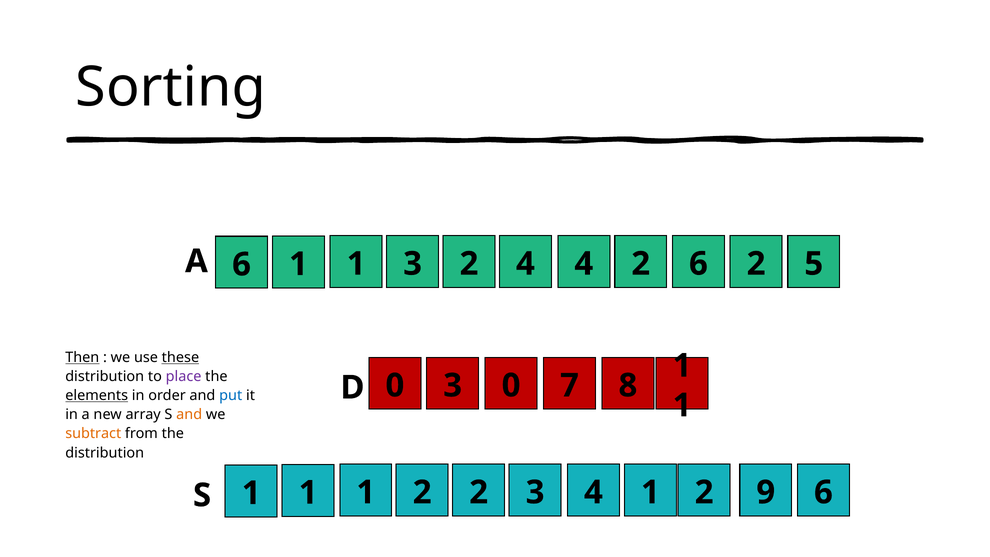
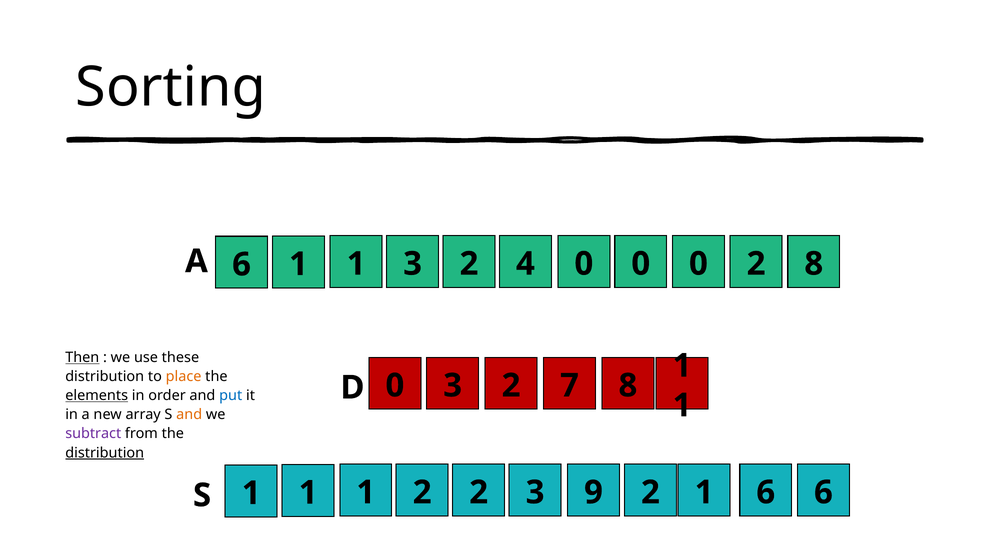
4: 4 -> 0 (584, 264)
1 2: 2 -> 0 (641, 264)
4 6: 6 -> 0 (698, 264)
2 5: 5 -> 8 (814, 264)
these underline: present -> none (180, 357)
place colour: purple -> orange (184, 376)
0 3 0: 0 -> 2 (511, 385)
subtract colour: orange -> purple (93, 434)
distribution underline: none -> present (105, 453)
4: 4 -> 9 (593, 492)
1: 1 -> 2 (650, 492)
3 2: 2 -> 1 (704, 492)
1 9: 9 -> 6 (766, 492)
